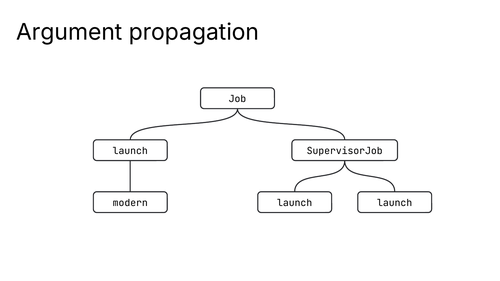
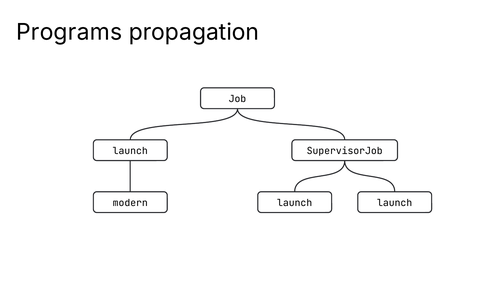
Argument: Argument -> Programs (69, 32)
